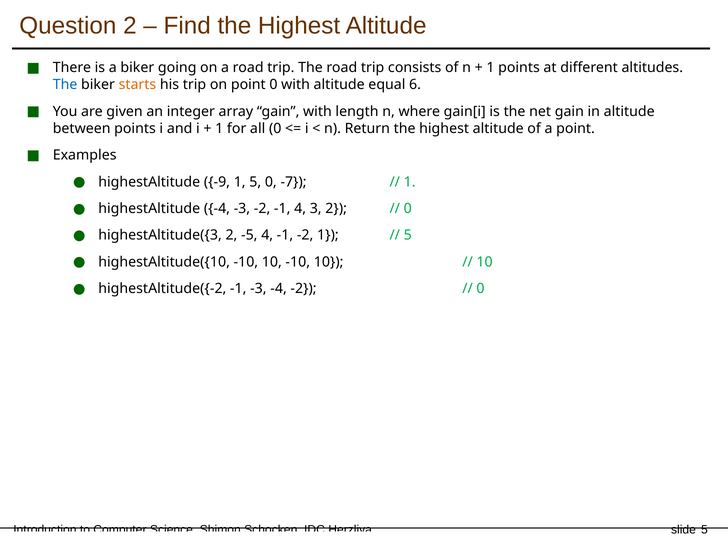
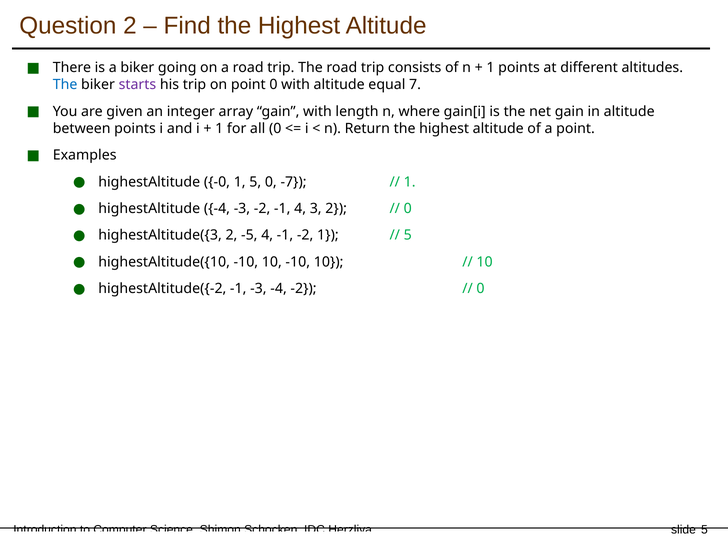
starts colour: orange -> purple (137, 85)
6: 6 -> 7 (415, 85)
-9: -9 -> -0 (217, 182)
